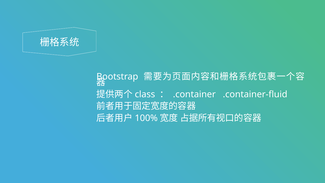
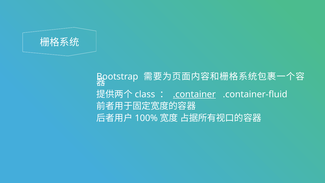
.container underline: none -> present (194, 94)
